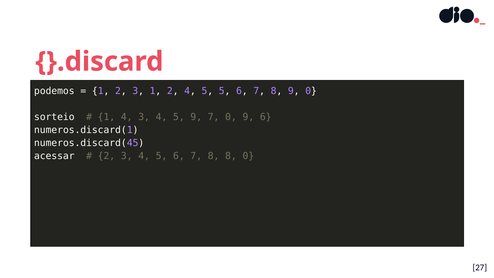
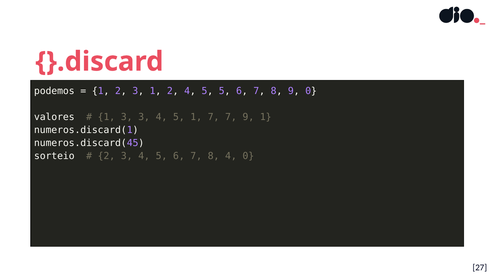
sorteio: sorteio -> valores (54, 117)
1 4: 4 -> 3 (127, 117)
5 9: 9 -> 1 (196, 117)
7 0: 0 -> 7 (231, 117)
9 6: 6 -> 1 (266, 117)
acessar: acessar -> sorteio (54, 156)
8 8: 8 -> 4 (231, 156)
